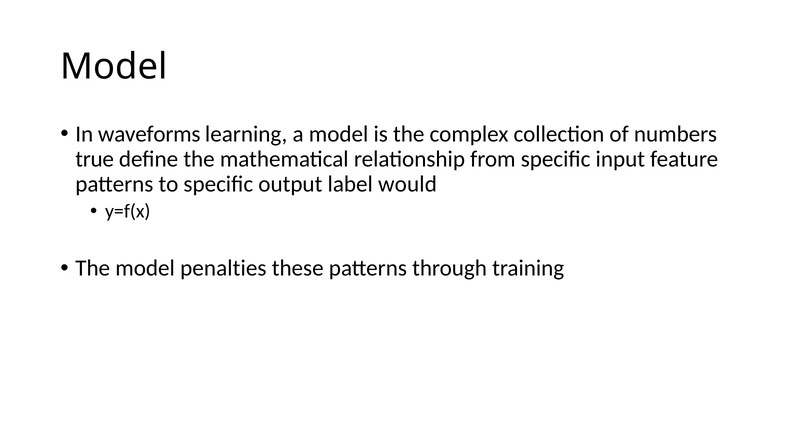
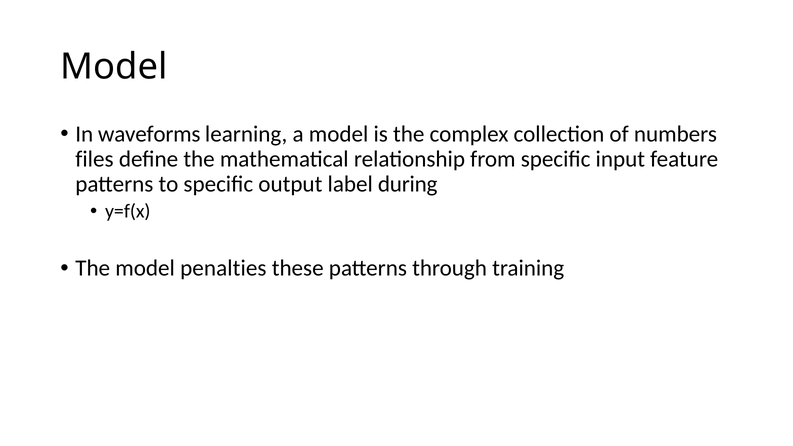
true: true -> files (94, 159)
would: would -> during (408, 184)
